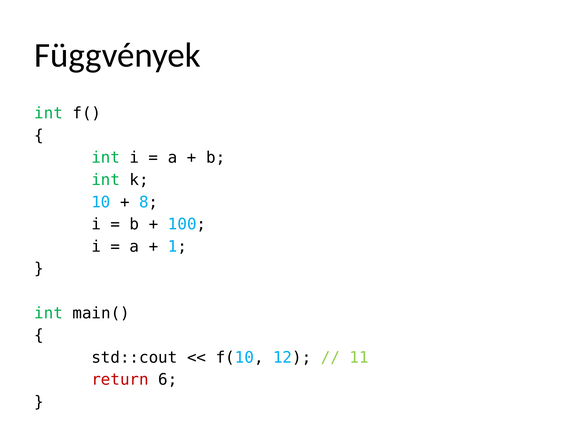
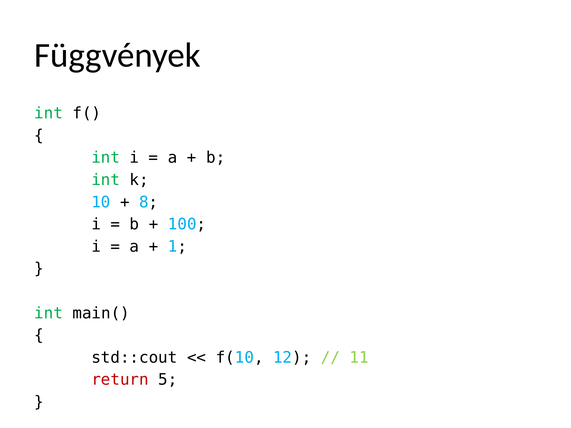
6: 6 -> 5 (168, 380)
